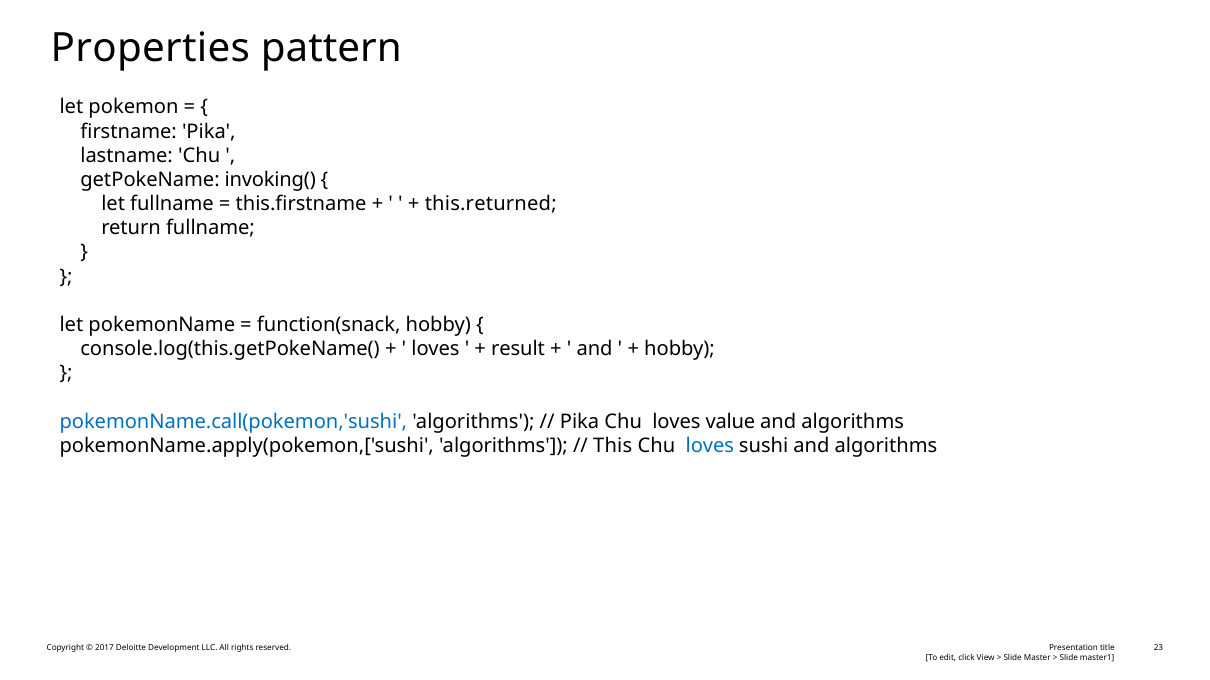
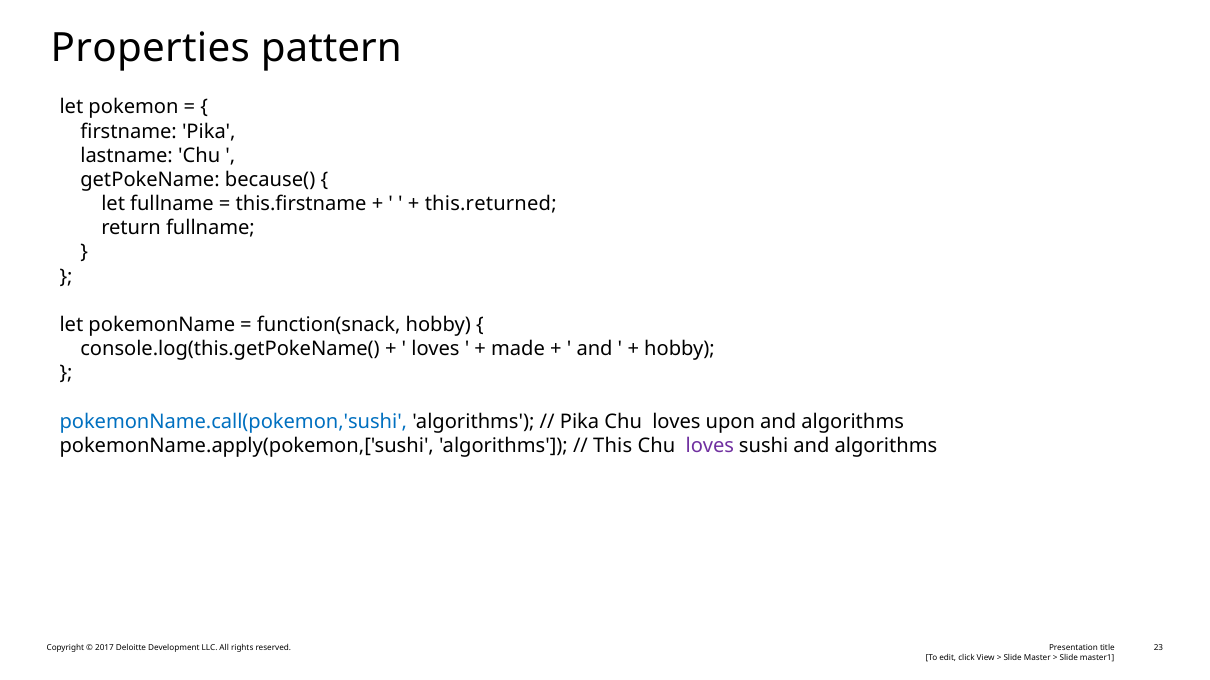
invoking(: invoking( -> because( (270, 180)
result: result -> made (518, 349)
value: value -> upon (730, 422)
loves colour: blue -> purple (710, 446)
